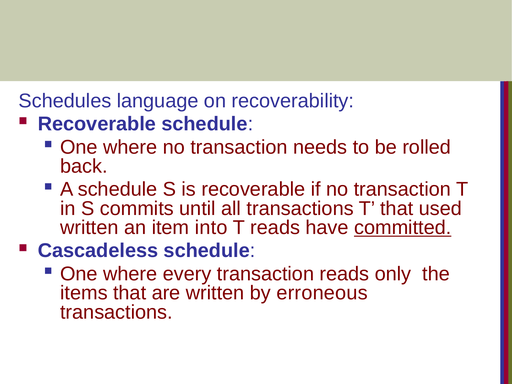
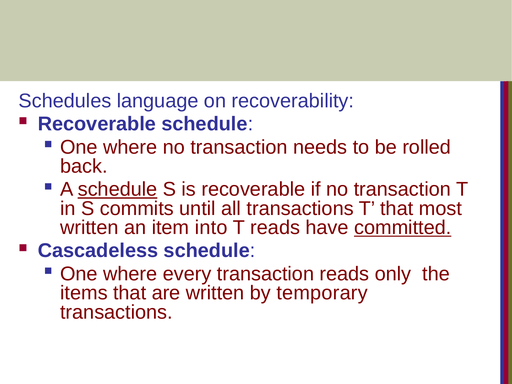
schedule underline: none -> present (118, 189)
used: used -> most (440, 209)
erroneous: erroneous -> temporary (322, 293)
